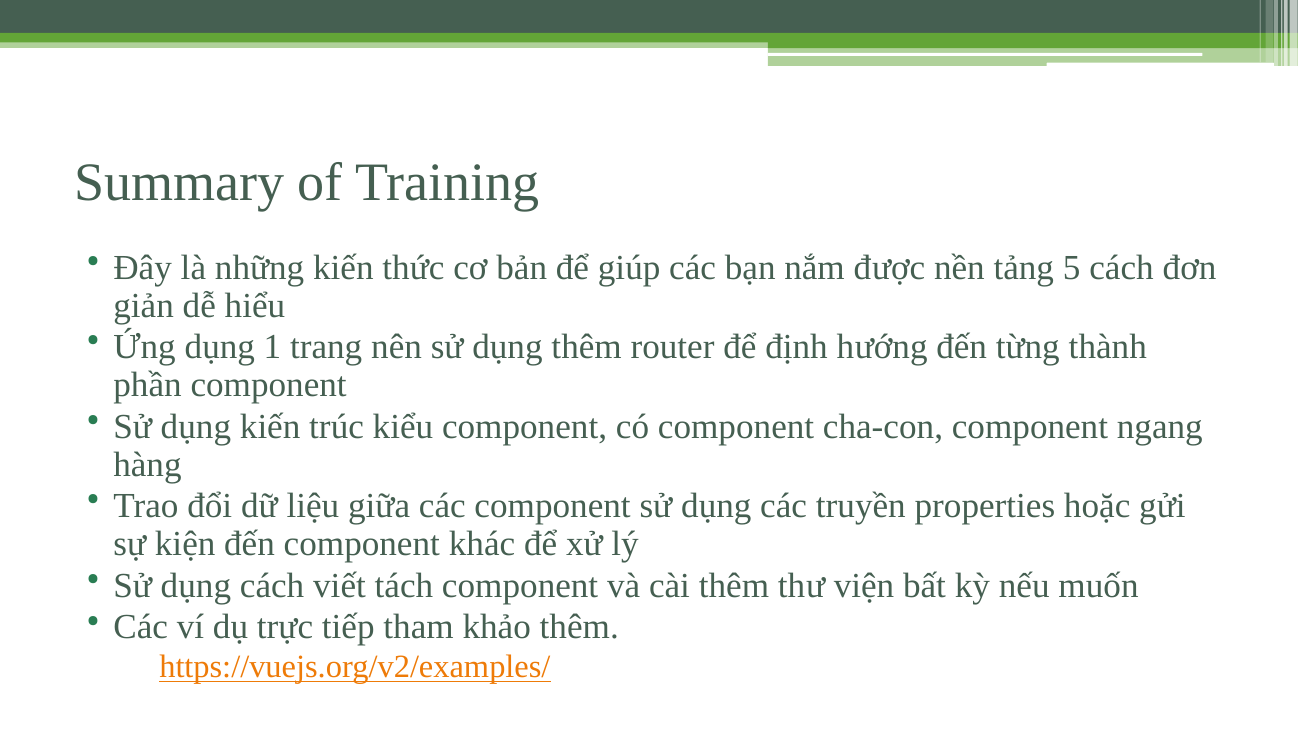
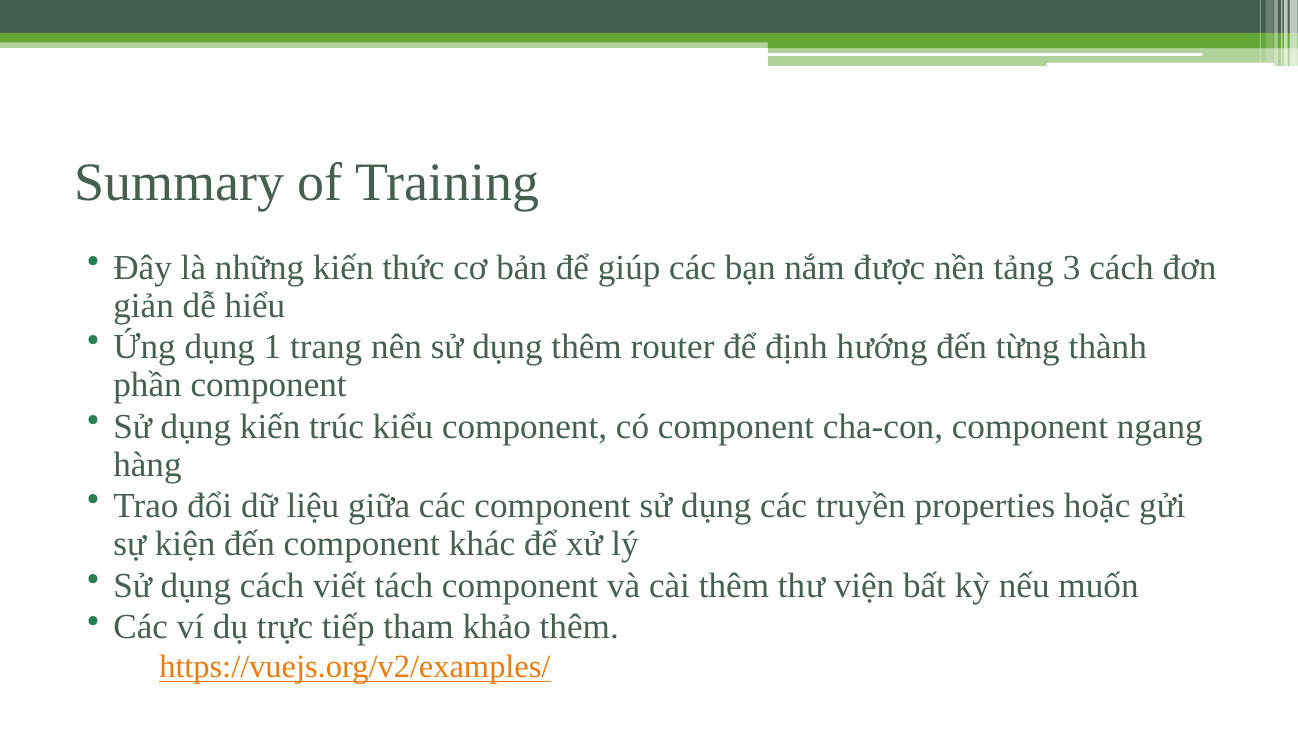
5: 5 -> 3 (1072, 268)
